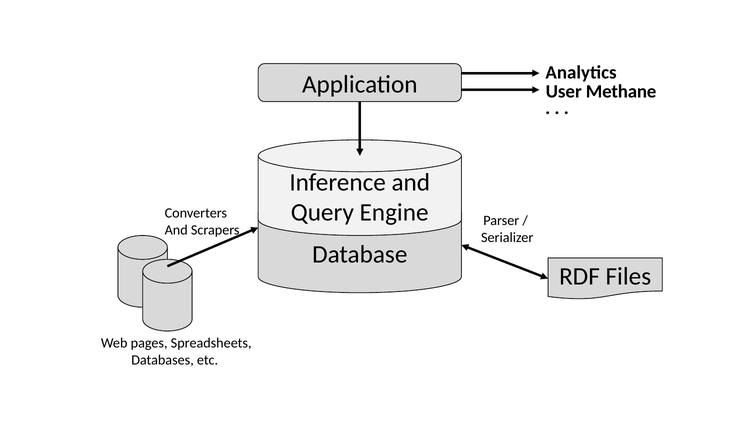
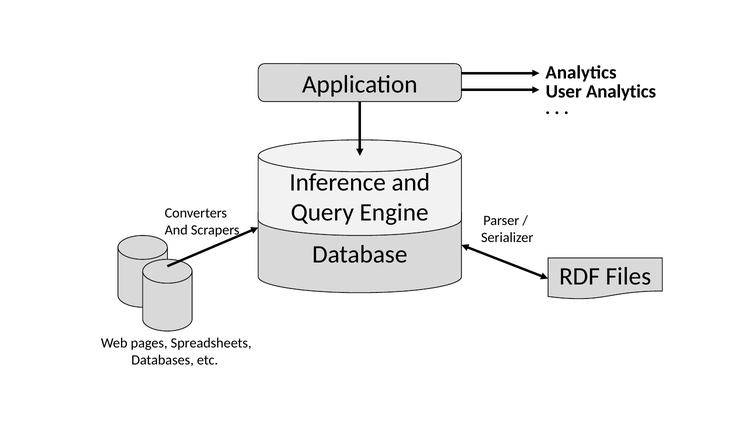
User Methane: Methane -> Analytics (621, 91)
